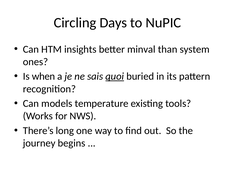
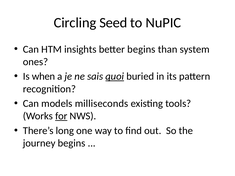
Days: Days -> Seed (113, 23)
better minval: minval -> begins (141, 49)
temperature: temperature -> milliseconds (102, 104)
for underline: none -> present (61, 116)
